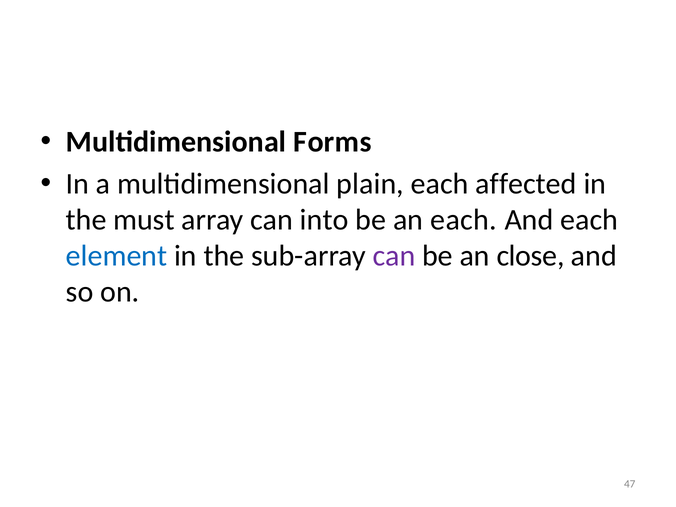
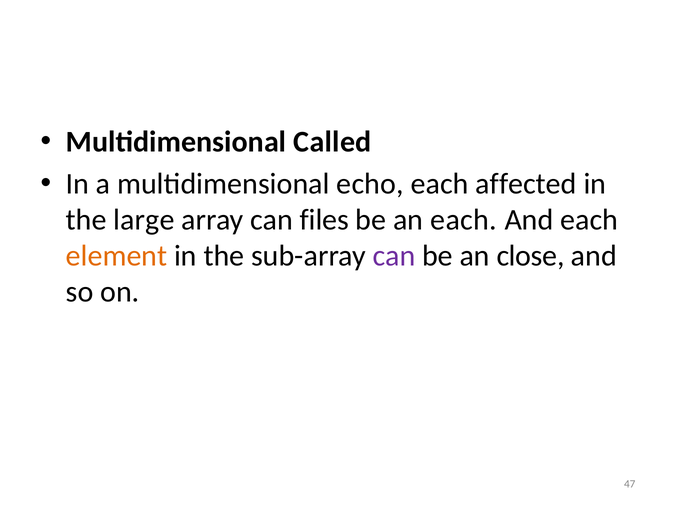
Forms: Forms -> Called (333, 142)
plain: plain -> echo (370, 184)
must: must -> large (144, 220)
into: into -> files (324, 220)
element colour: blue -> orange (117, 256)
